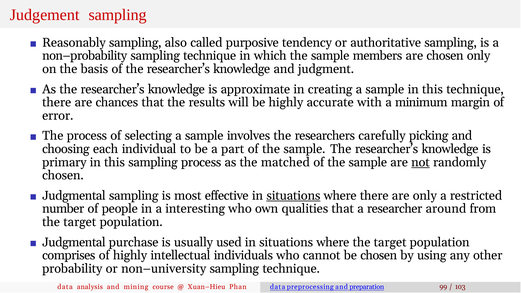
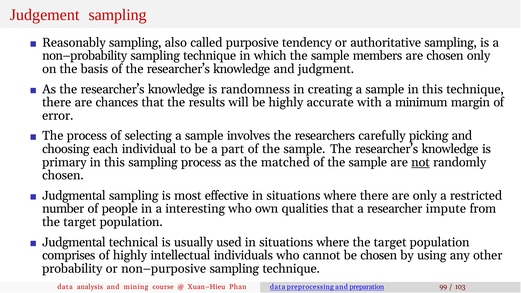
approximate: approximate -> randomness (255, 89)
situations underline: present -> none (293, 196)
around: around -> impute (446, 209)
purchase: purchase -> technical (134, 242)
non–university: non–university -> non–purposive (164, 269)
